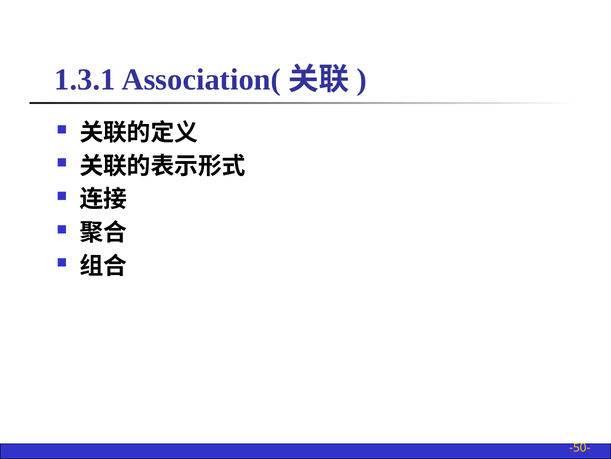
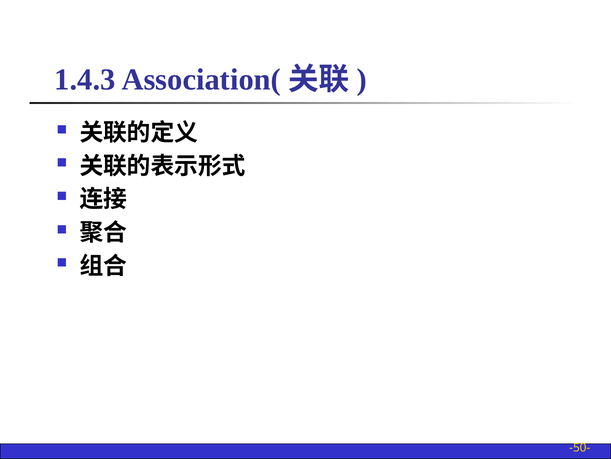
1.3.1: 1.3.1 -> 1.4.3 (85, 79)
